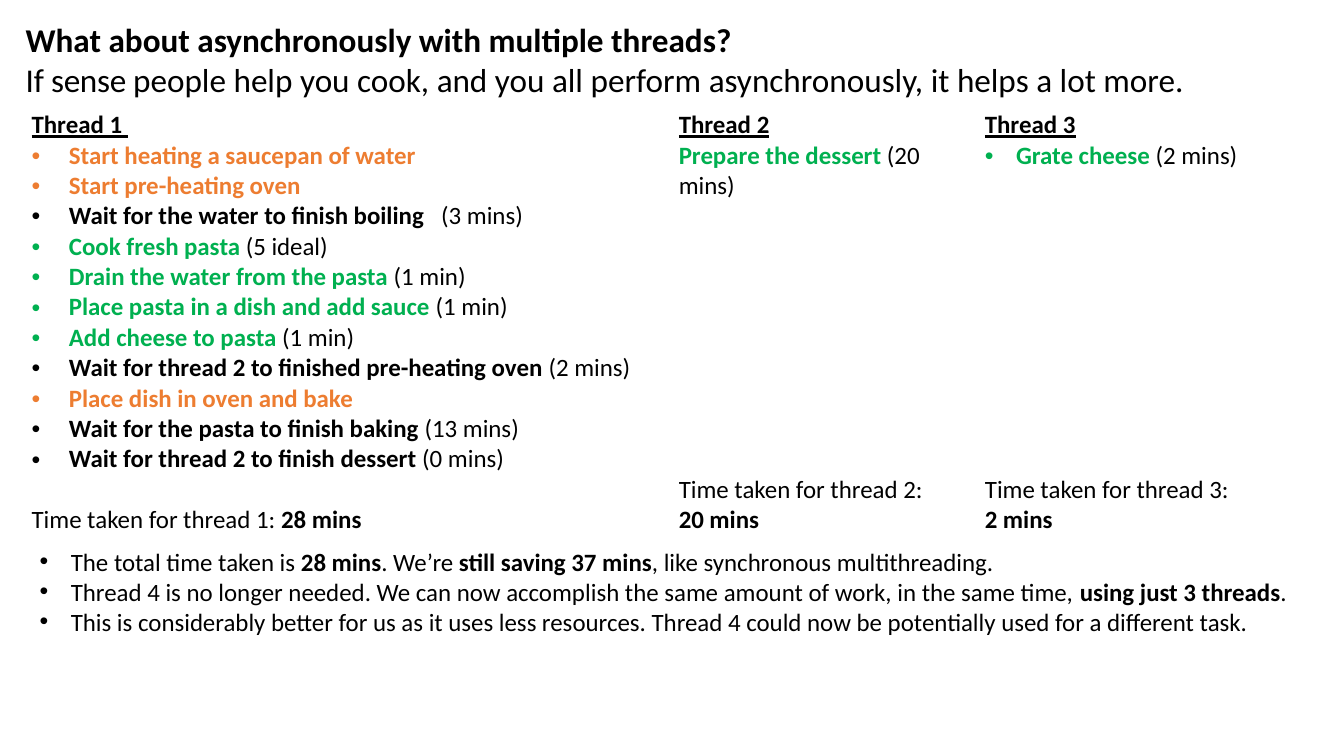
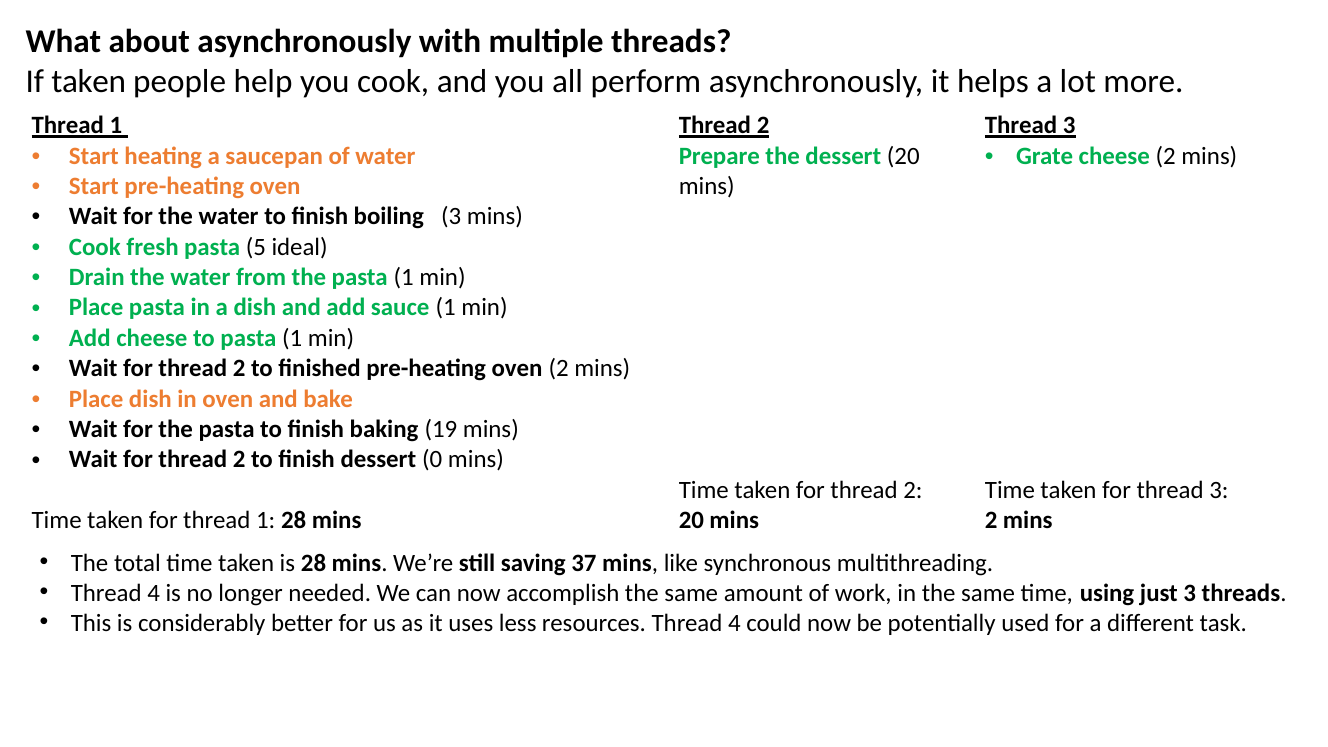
If sense: sense -> taken (89, 81)
13: 13 -> 19 (441, 429)
